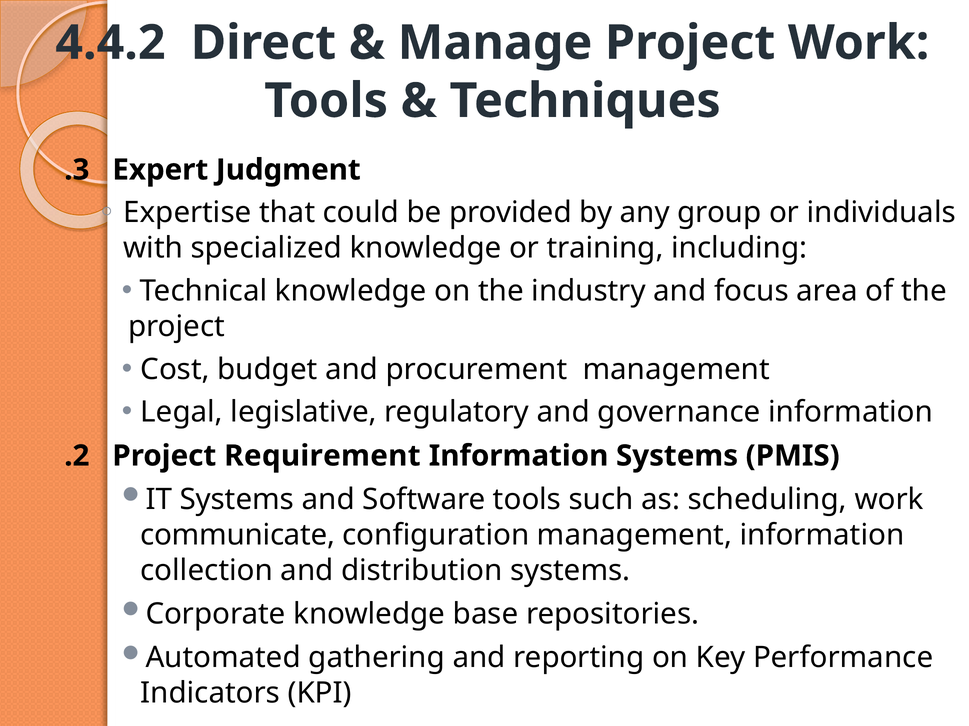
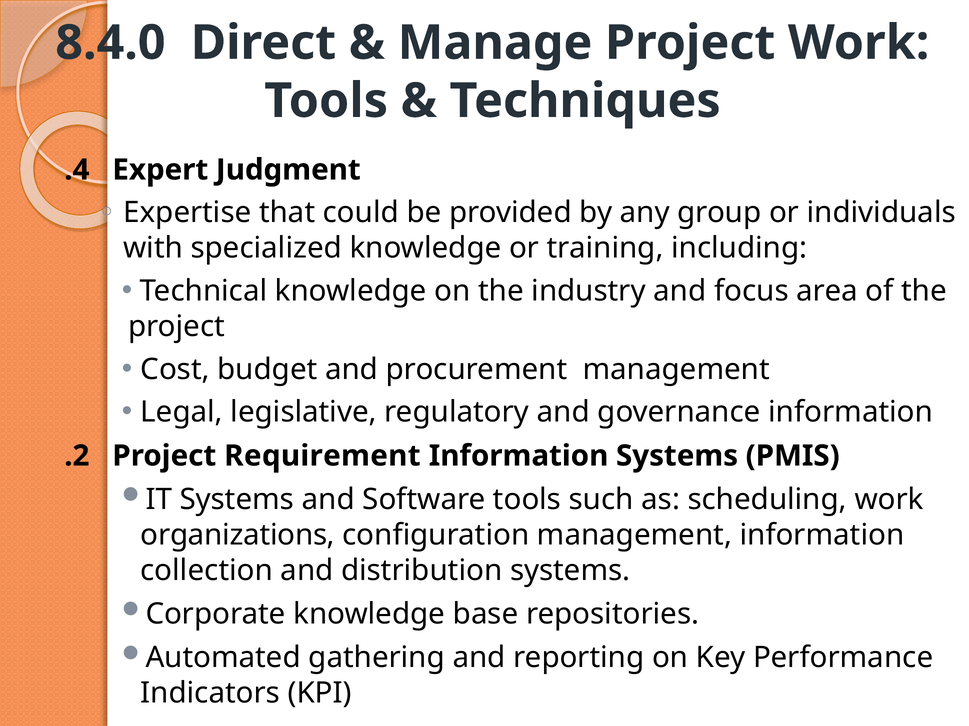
4.4.2: 4.4.2 -> 8.4.0 (110, 43)
.3: .3 -> .4 (77, 170)
communicate: communicate -> organizations (238, 535)
